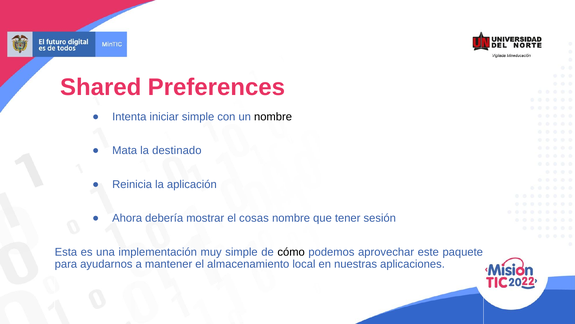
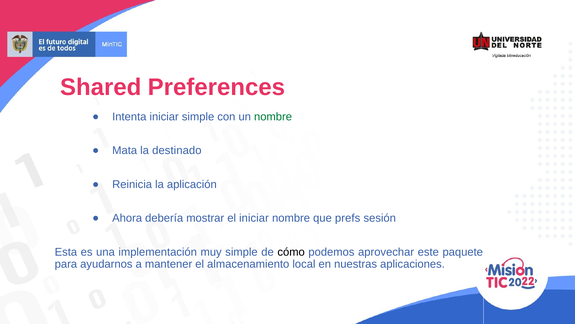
nombre colour: black -> green (273, 117)
el cosas: cosas -> iniciar (254, 218)
tener: tener -> prefs (348, 218)
